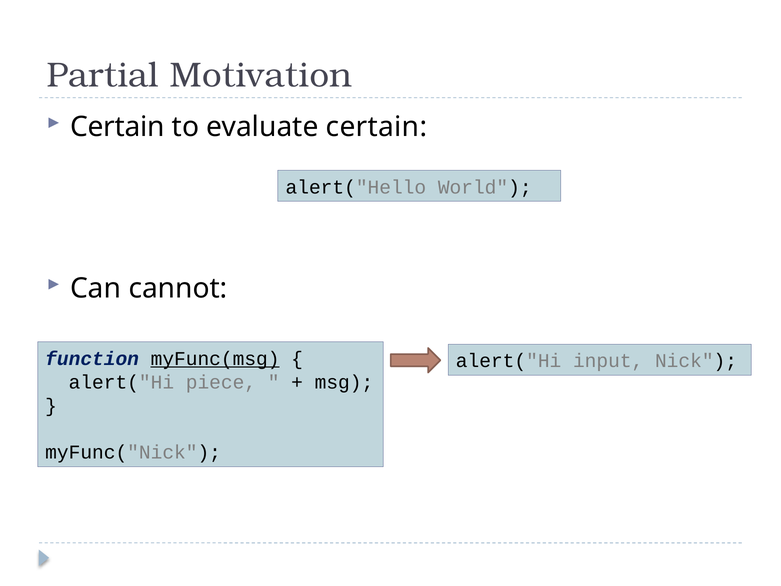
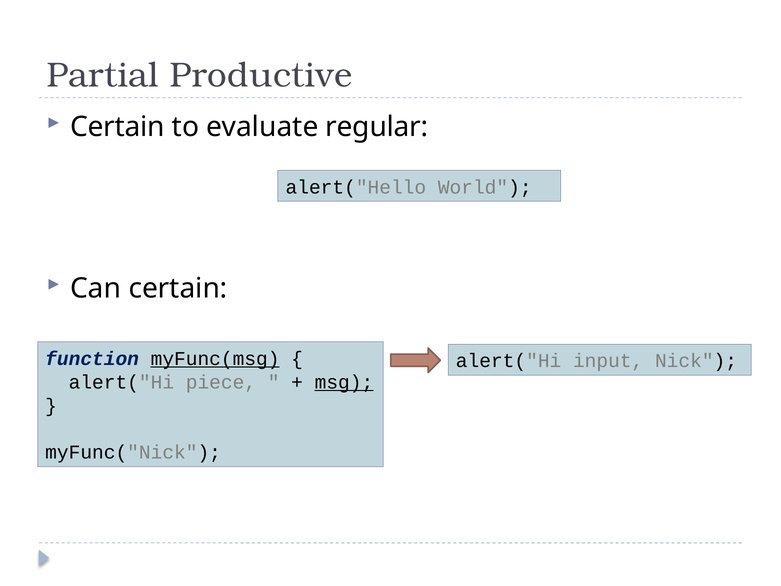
Motivation: Motivation -> Productive (261, 75)
evaluate certain: certain -> regular (377, 127)
Can cannot: cannot -> certain (178, 288)
msg underline: none -> present (344, 382)
